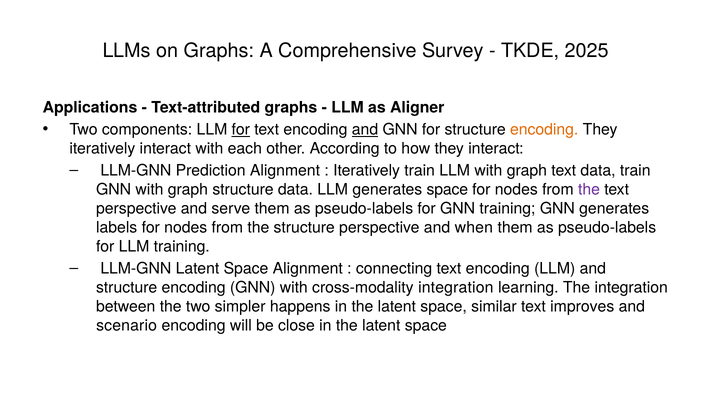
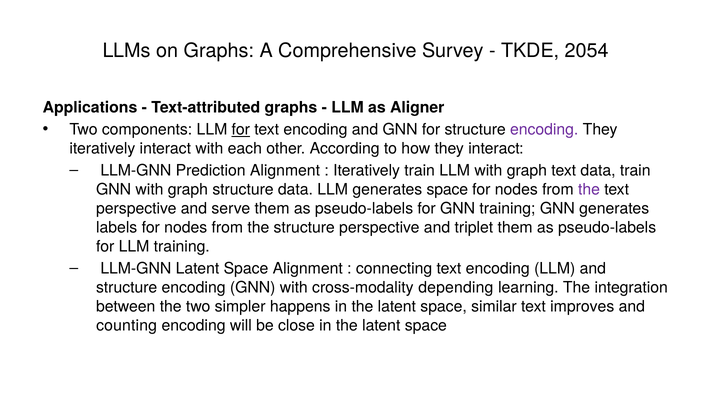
2025: 2025 -> 2054 (587, 51)
and underline: present -> none (365, 130)
encoding colour: orange -> purple (544, 130)
when: when -> triplet (474, 228)
cross-modality integration: integration -> depending (456, 288)
scenario: scenario -> counting (127, 326)
